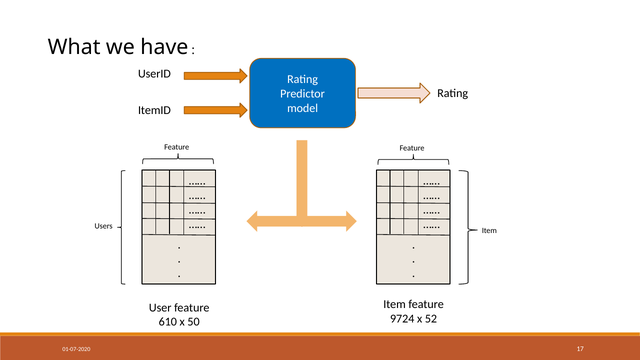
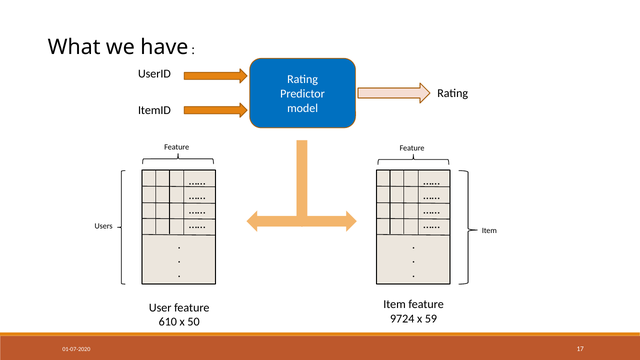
52: 52 -> 59 (431, 319)
